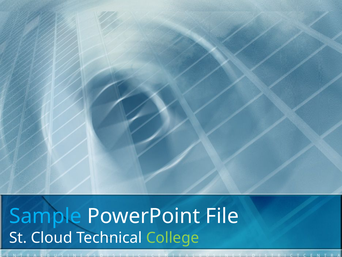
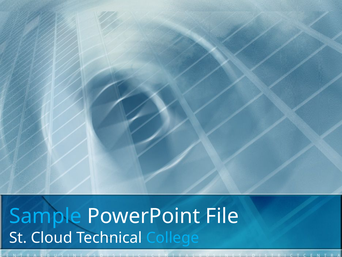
College colour: light green -> light blue (173, 237)
